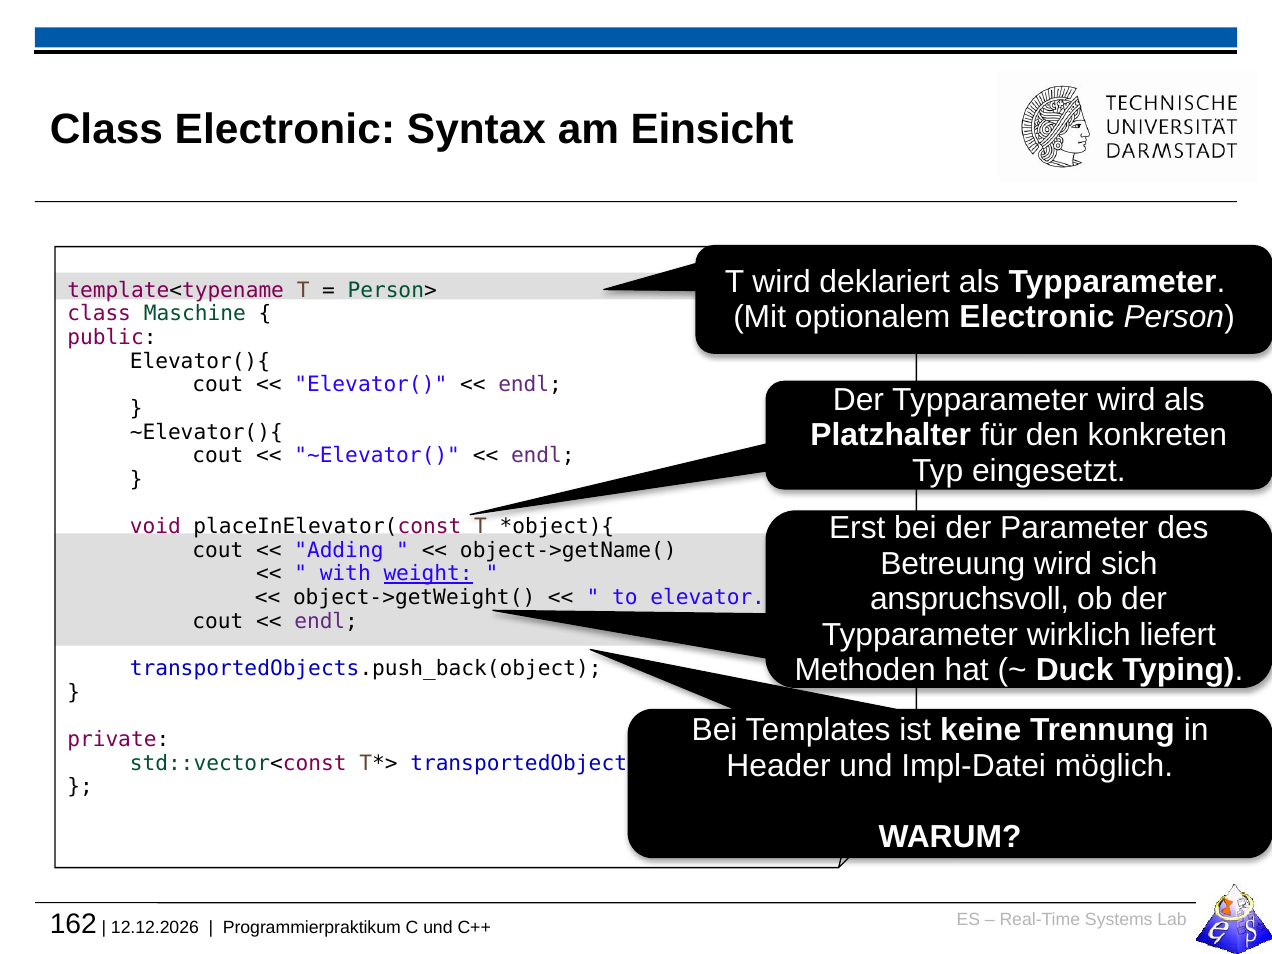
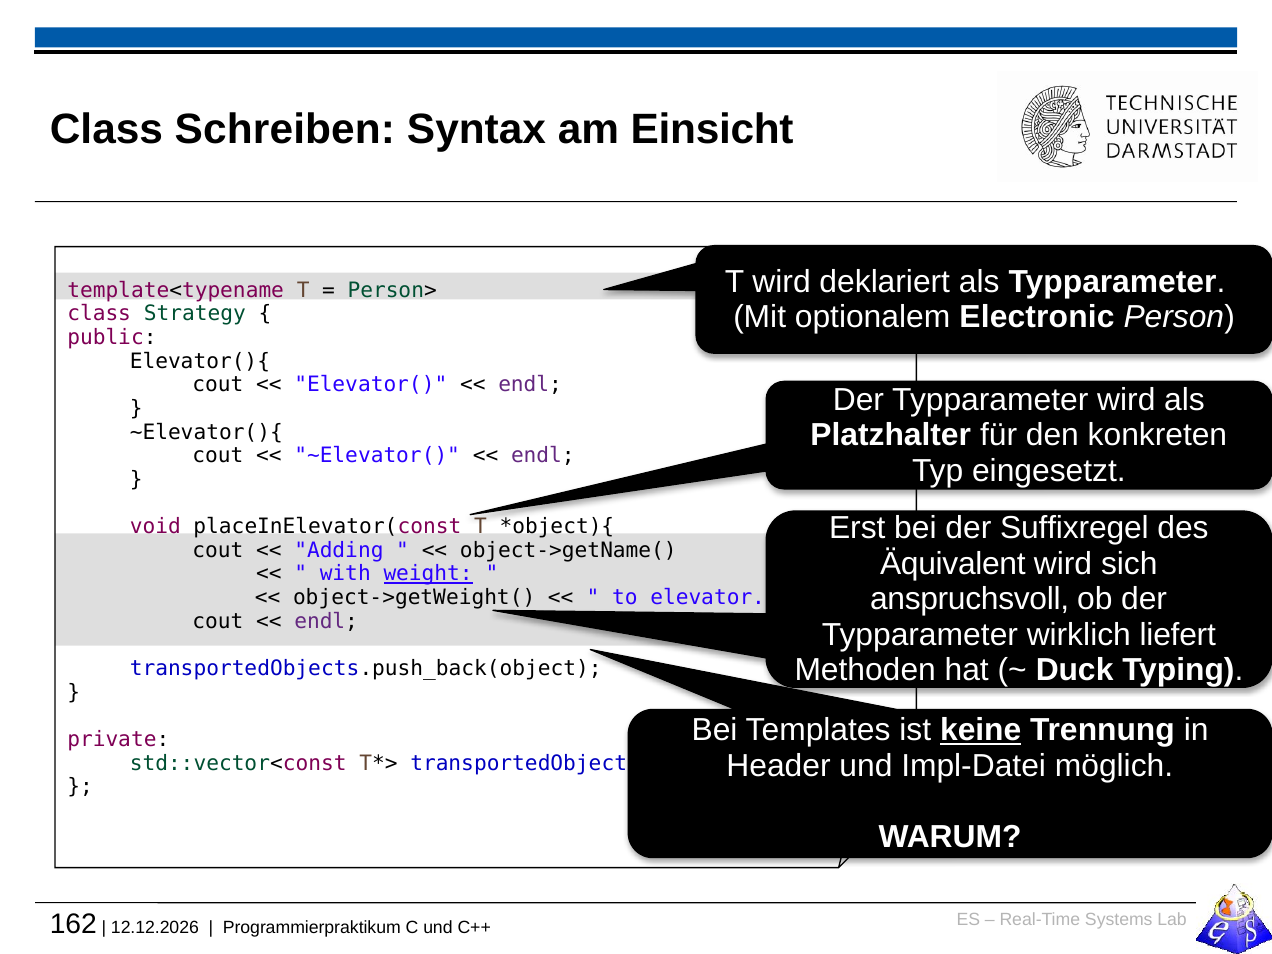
Class Electronic: Electronic -> Schreiben (285, 129)
Maschine: Maschine -> Strategy (195, 314)
Parameter: Parameter -> Suffixregel (1074, 528)
Betreuung: Betreuung -> Äquivalent (953, 564)
keine underline: none -> present (981, 730)
